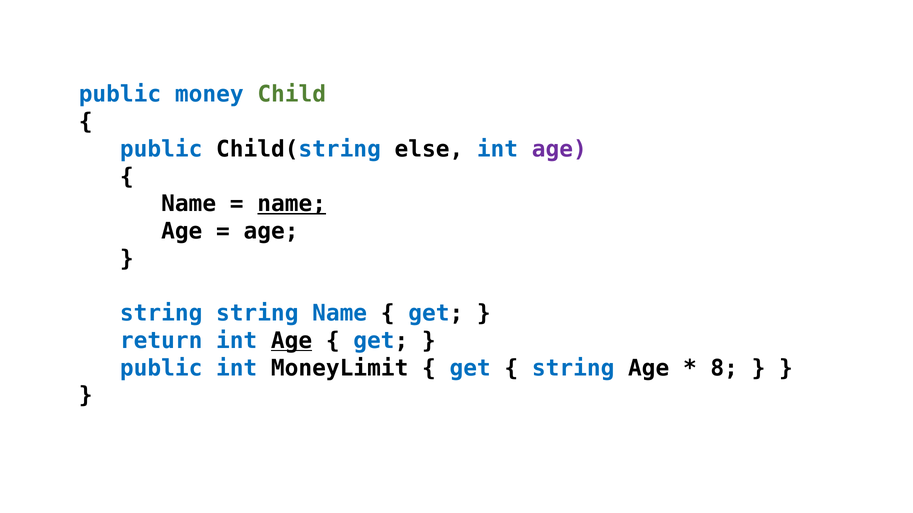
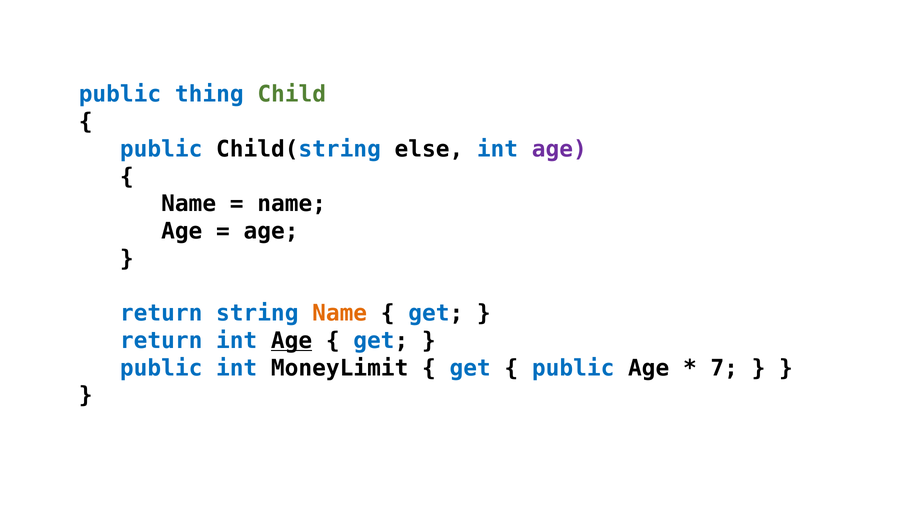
money: money -> thing (209, 95)
name underline: present -> none (292, 204)
string: string -> return (161, 314)
Name colour: blue -> orange (340, 314)
string: string -> public (573, 368)
8: 8 -> 7 (724, 368)
